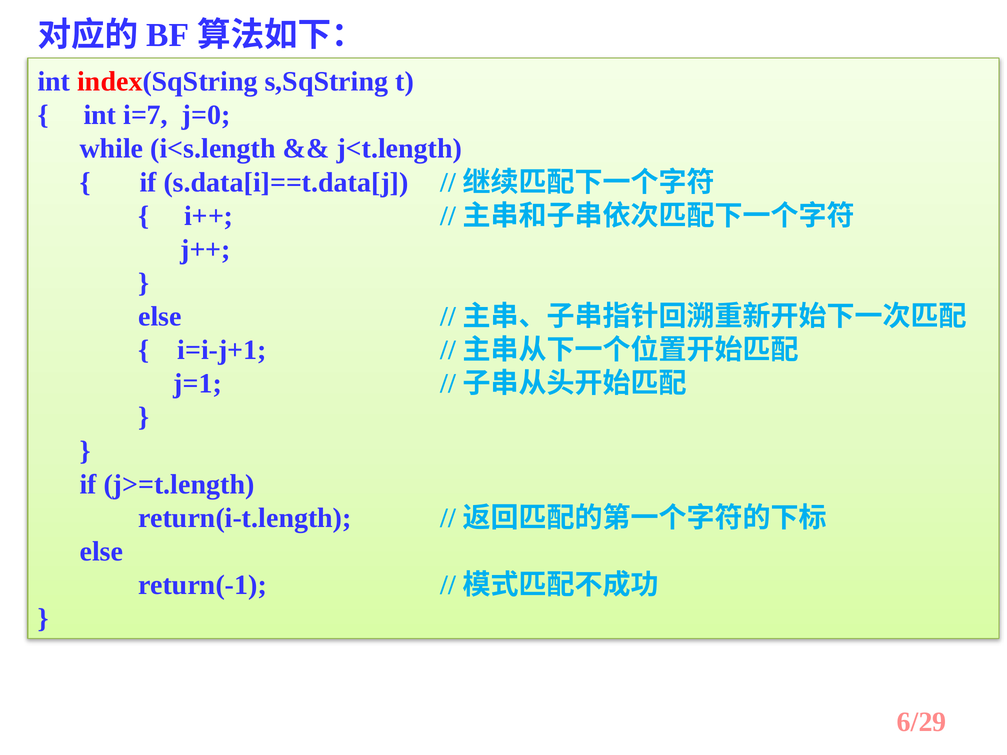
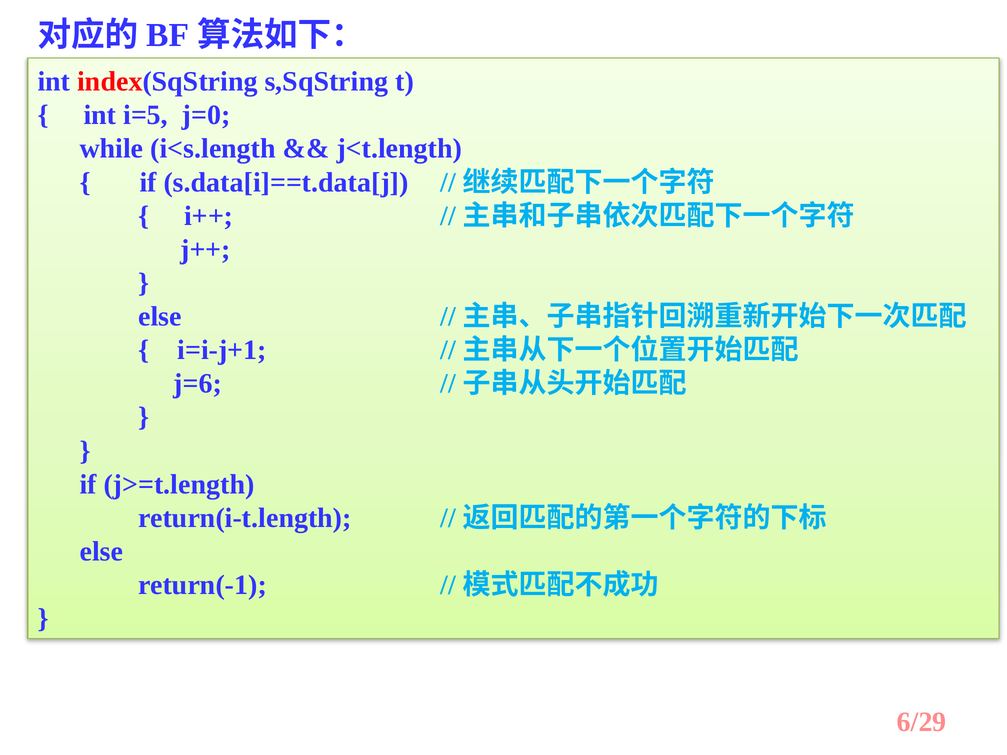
i=7: i=7 -> i=5 (146, 115)
j=1: j=1 -> j=6 (198, 384)
